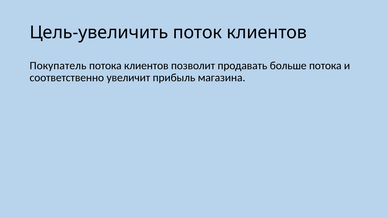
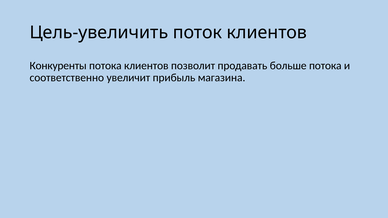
Покупатель: Покупатель -> Конкуренты (58, 66)
